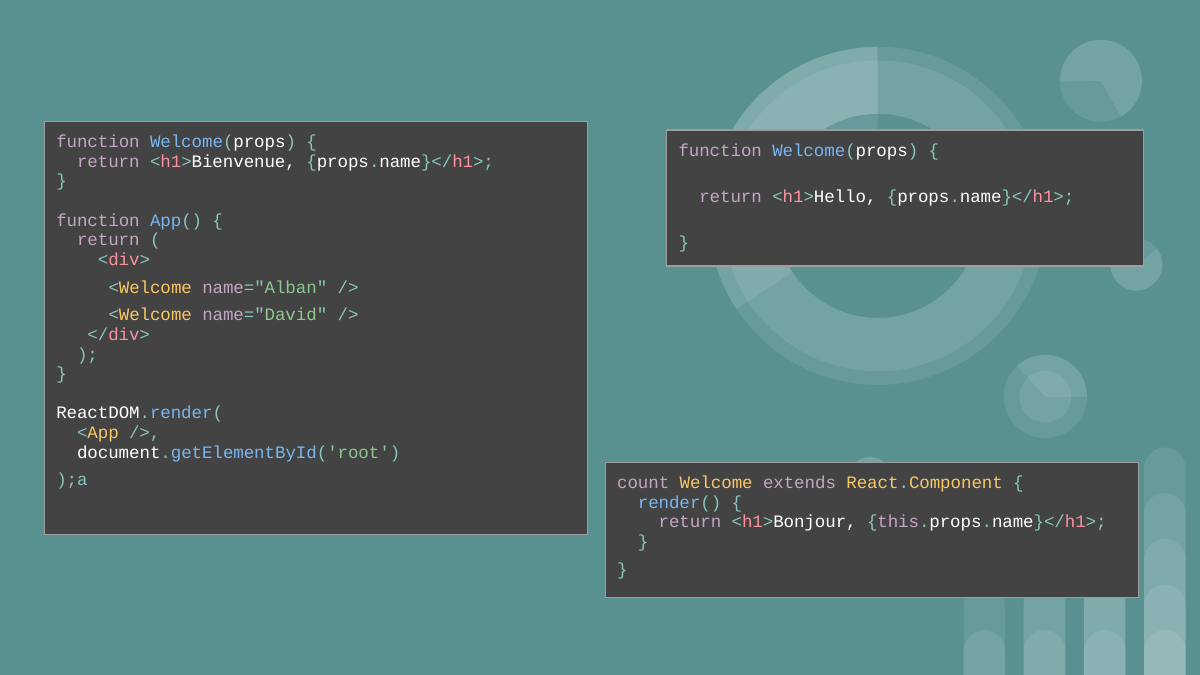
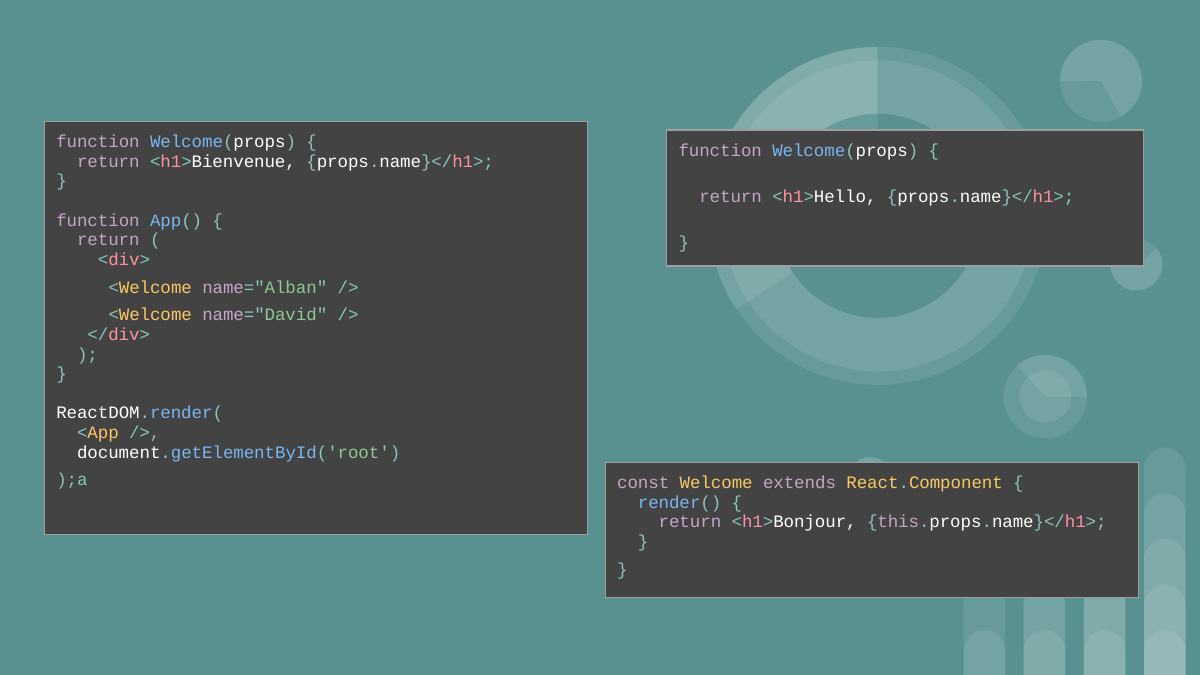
count: count -> const (643, 483)
